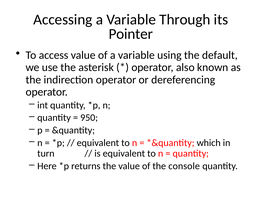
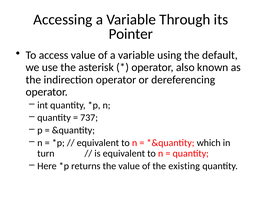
950: 950 -> 737 (89, 118)
console: console -> existing (184, 166)
